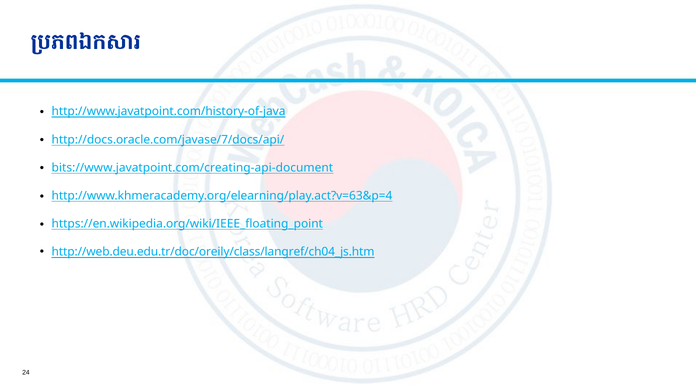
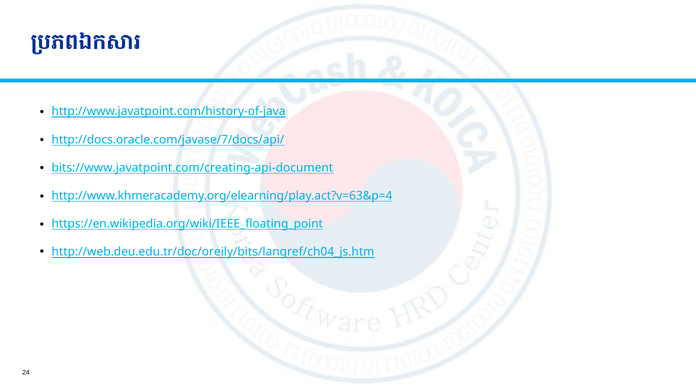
http://web.deu.edu.tr/doc/oreily/class/langref/ch04_js.htm: http://web.deu.edu.tr/doc/oreily/class/langref/ch04_js.htm -> http://web.deu.edu.tr/doc/oreily/bits/langref/ch04_js.htm (213, 252)
